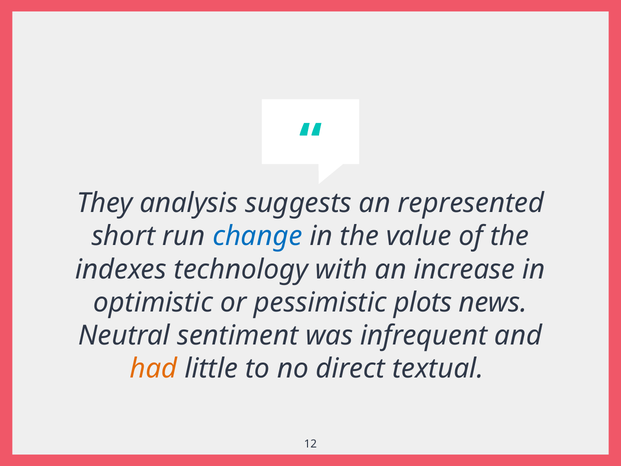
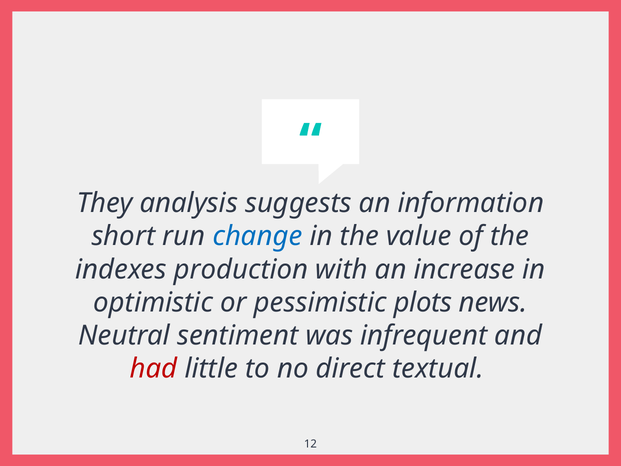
represented: represented -> information (471, 203)
technology: technology -> production (241, 269)
had colour: orange -> red (154, 369)
